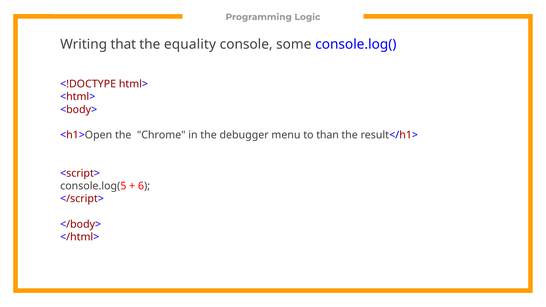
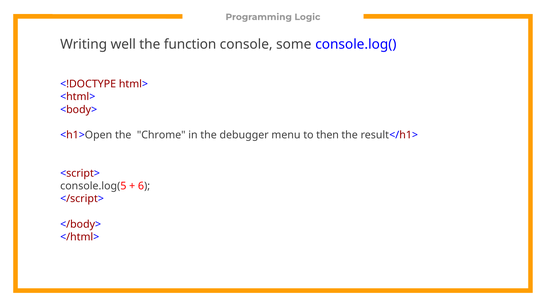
that: that -> well (123, 44)
equality: equality -> function (190, 44)
than: than -> then (328, 135)
